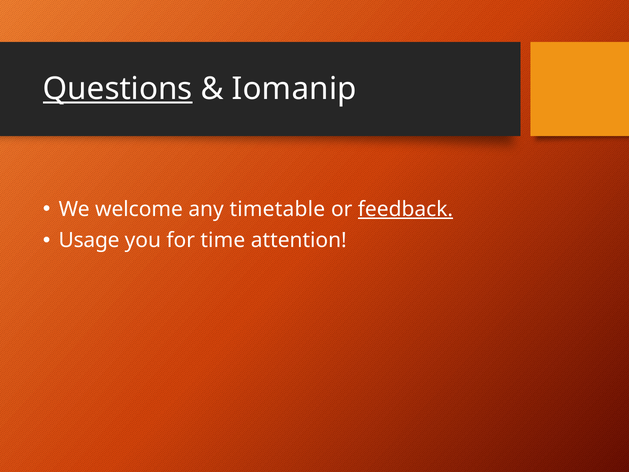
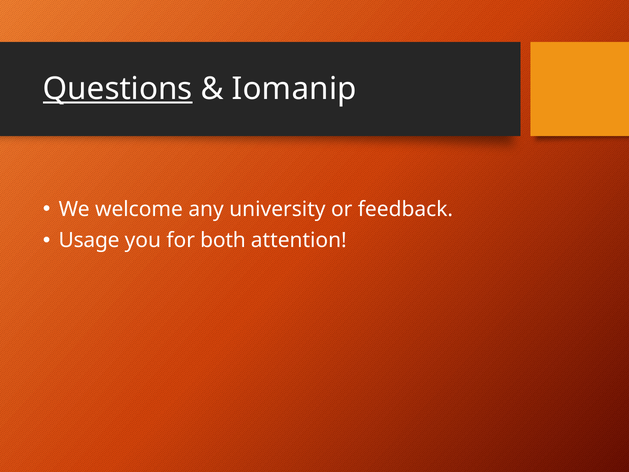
timetable: timetable -> university (277, 209)
feedback underline: present -> none (405, 209)
time: time -> both (223, 240)
